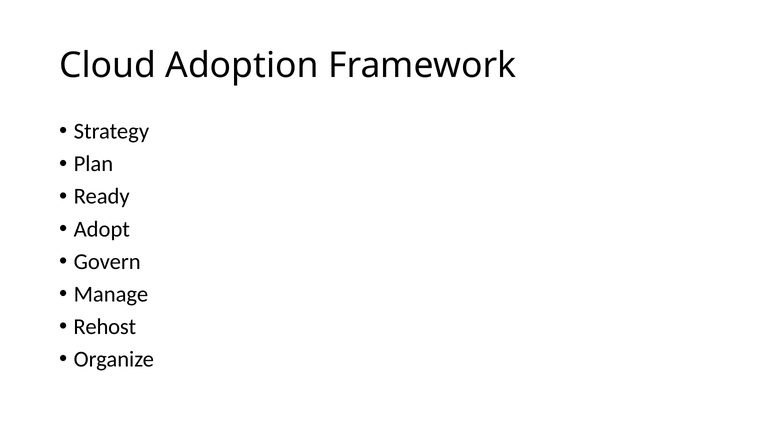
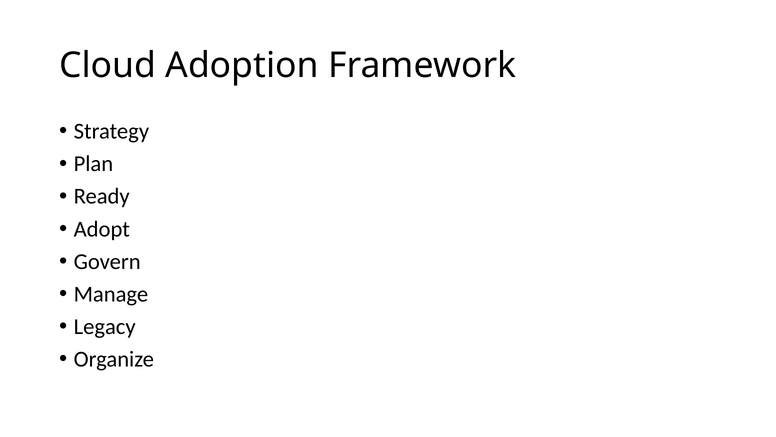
Rehost: Rehost -> Legacy (105, 326)
